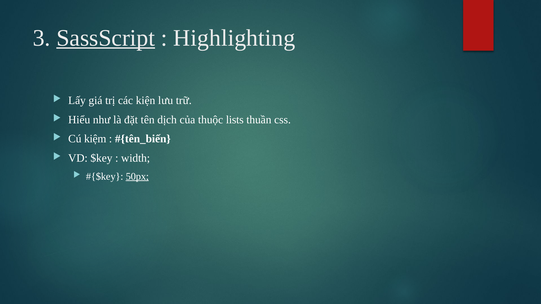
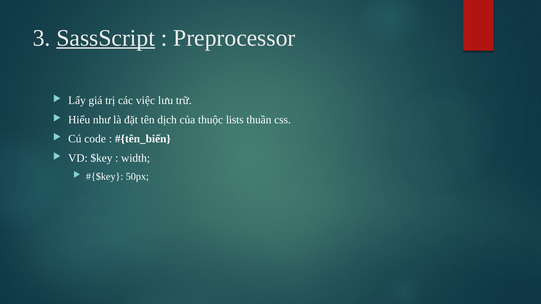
Highlighting: Highlighting -> Preprocessor (234, 38)
kiện: kiện -> việc (145, 101)
kiệm: kiệm -> code (95, 139)
50px underline: present -> none (137, 177)
